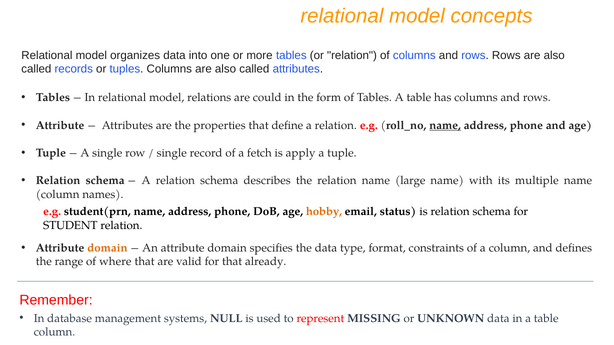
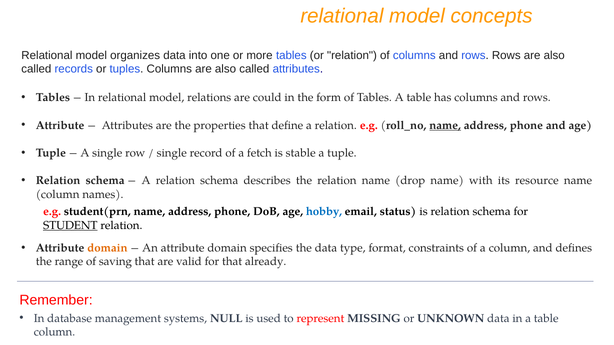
apply: apply -> stable (301, 153)
large: large -> drop (410, 181)
multiple: multiple -> resource (537, 181)
hobby colour: orange -> blue (324, 212)
STUDENT underline: none -> present (70, 225)
where: where -> saving (115, 262)
